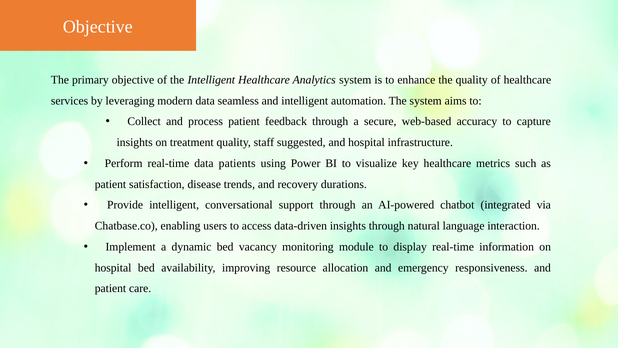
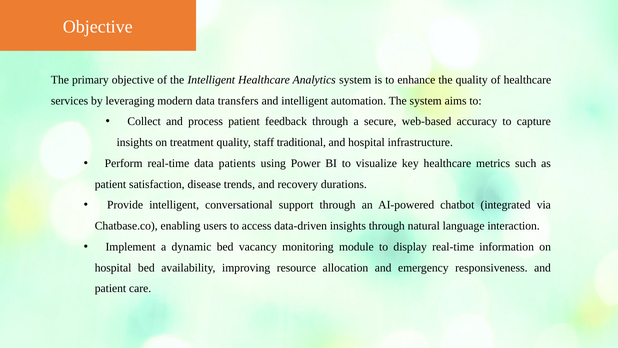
seamless: seamless -> transfers (238, 101)
suggested: suggested -> traditional (301, 142)
